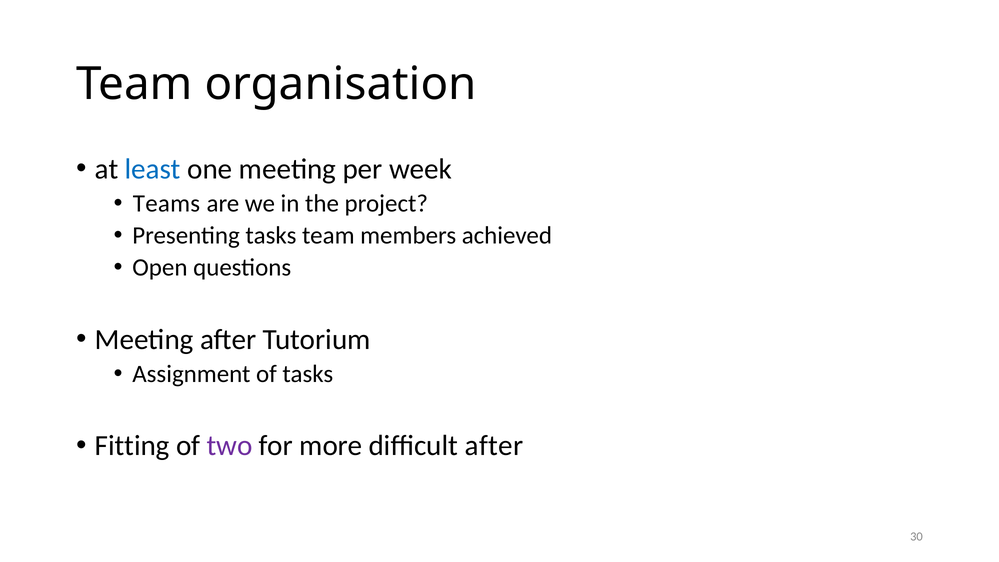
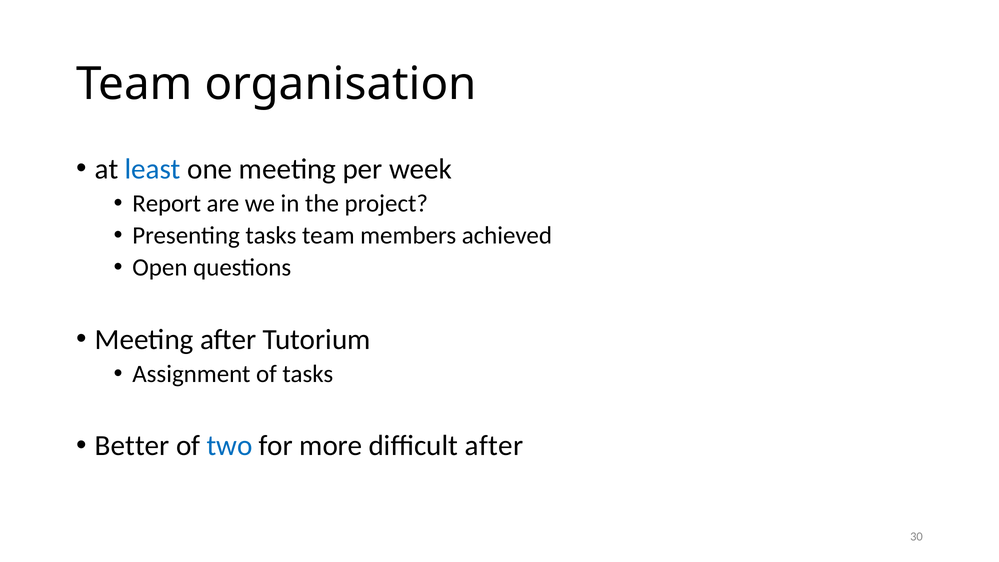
Teams: Teams -> Report (167, 203)
Fitting: Fitting -> Better (132, 446)
two colour: purple -> blue (230, 446)
